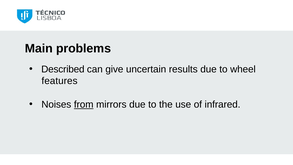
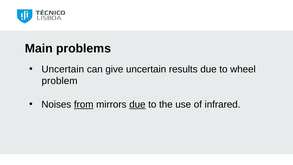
Described: Described -> Uncertain (63, 69)
features: features -> problem (60, 81)
due underline: none -> present (137, 104)
